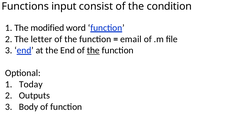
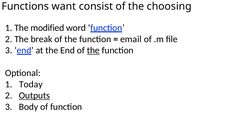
input: input -> want (64, 6)
condition: condition -> choosing (169, 6)
letter: letter -> break (42, 39)
Outputs underline: none -> present (34, 96)
